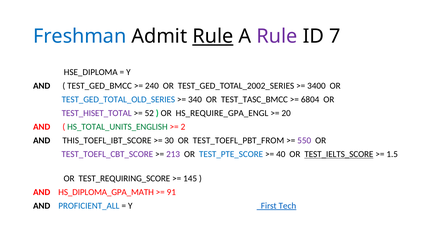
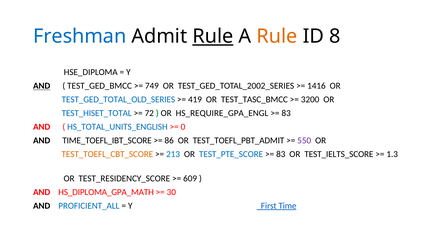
Rule colour: purple -> orange (277, 36)
7: 7 -> 8 (335, 36)
AND underline: none -> present (42, 86)
240: 240 -> 749 (152, 86)
3400: 3400 -> 1416 (316, 86)
340: 340 -> 419 (195, 100)
6804: 6804 -> 3200 (310, 100)
TEST_HISET_TOTAL colour: purple -> blue (97, 113)
52: 52 -> 72 (149, 113)
20: 20 -> 83 (286, 113)
HS_TOTAL_UNITS_ENGLISH colour: green -> blue (117, 127)
2: 2 -> 0 (183, 127)
THIS_TOEFL_IBT_SCORE: THIS_TOEFL_IBT_SCORE -> TIME_TOEFL_IBT_SCORE (107, 141)
30: 30 -> 86 (169, 141)
TEST_TOEFL_PBT_FROM: TEST_TOEFL_PBT_FROM -> TEST_TOEFL_PBT_ADMIT (239, 141)
TEST_TOEFL_CBT_SCORE colour: purple -> orange (107, 154)
213 colour: purple -> blue (173, 154)
40: 40 -> 83 (281, 154)
TEST_IELTS_SCORE underline: present -> none (339, 154)
1.5: 1.5 -> 1.3 (392, 154)
TEST_REQUIRING_SCORE: TEST_REQUIRING_SCORE -> TEST_RESIDENCY_SCORE (124, 179)
145: 145 -> 609 (190, 179)
91: 91 -> 30 (171, 192)
Tech: Tech -> Time (287, 206)
